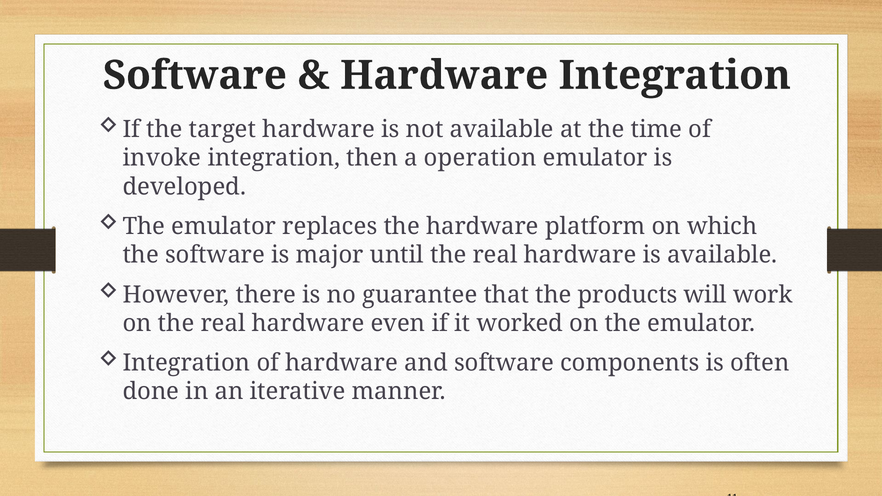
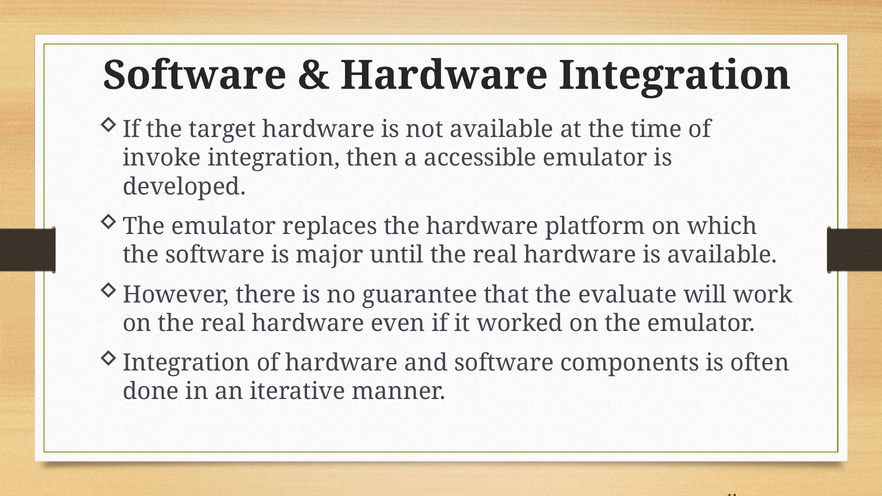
operation: operation -> accessible (480, 158)
products: products -> evaluate (628, 295)
